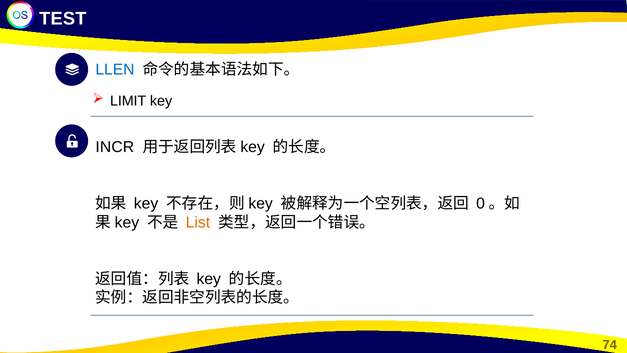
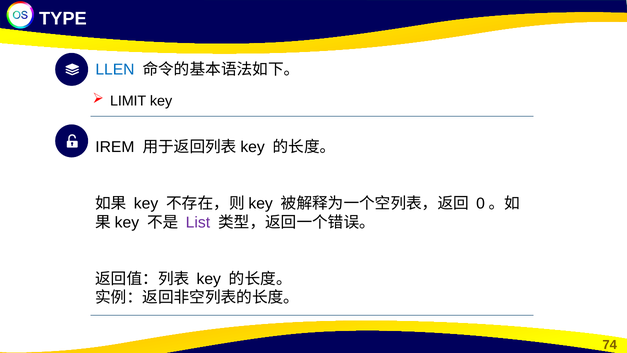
TEST: TEST -> TYPE (63, 19)
INCR: INCR -> IREM (115, 147)
List colour: orange -> purple (198, 222)
